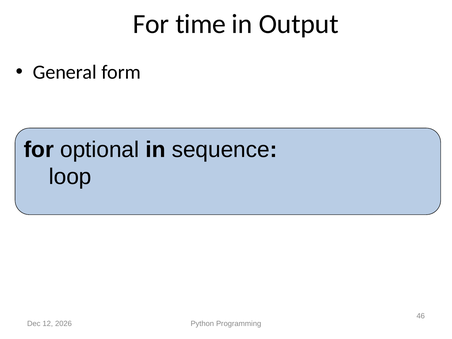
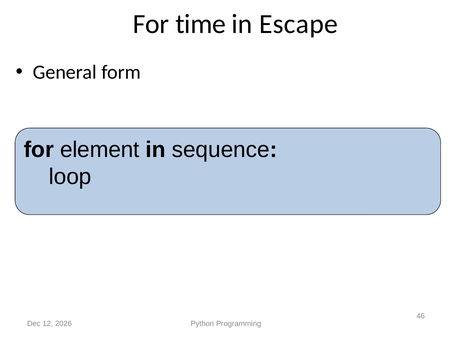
Output: Output -> Escape (299, 24)
optional: optional -> element (100, 150)
